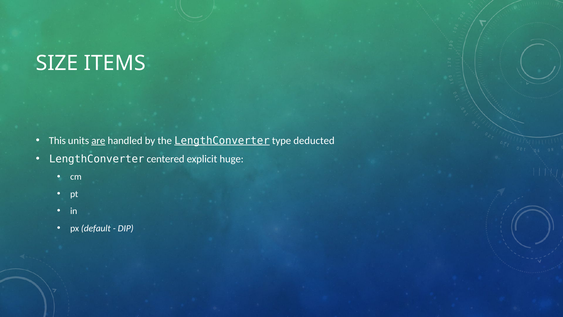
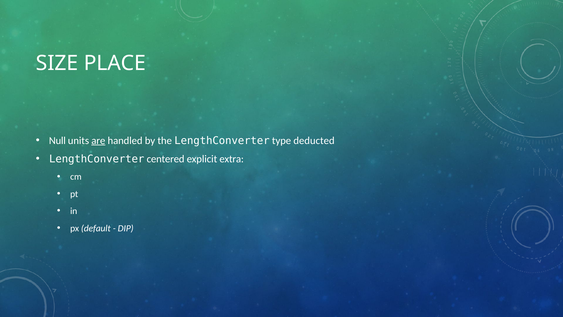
ITEMS: ITEMS -> PLACE (115, 63)
This: This -> Null (57, 140)
LengthConverter underline: present -> none (222, 140)
huge: huge -> extra (232, 159)
